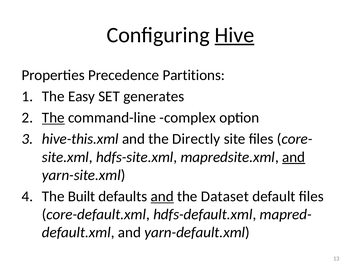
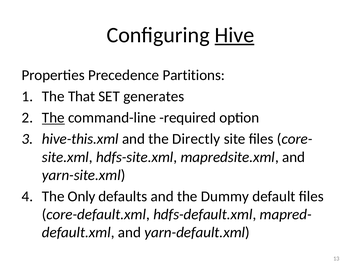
Easy: Easy -> That (82, 96)
complex: complex -> required (188, 118)
and underline: present -> none (294, 157)
Built: Built -> Only (82, 196)
and underline: present -> none (162, 196)
Dataset: Dataset -> Dummy (225, 196)
